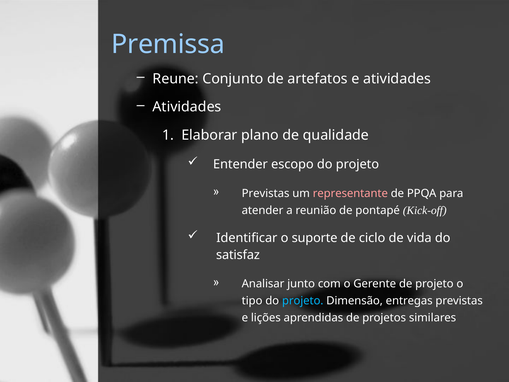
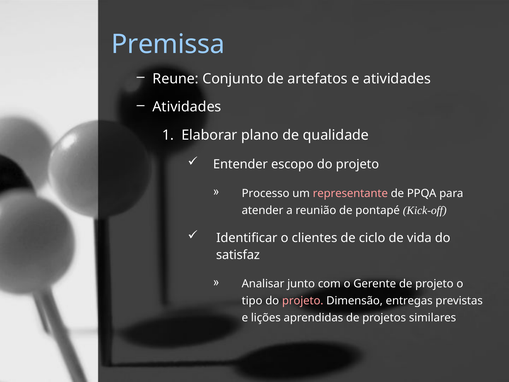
Previstas: Previstas -> Processo (266, 193)
suporte: suporte -> clientes (314, 238)
projeto colour: light blue -> pink (303, 301)
